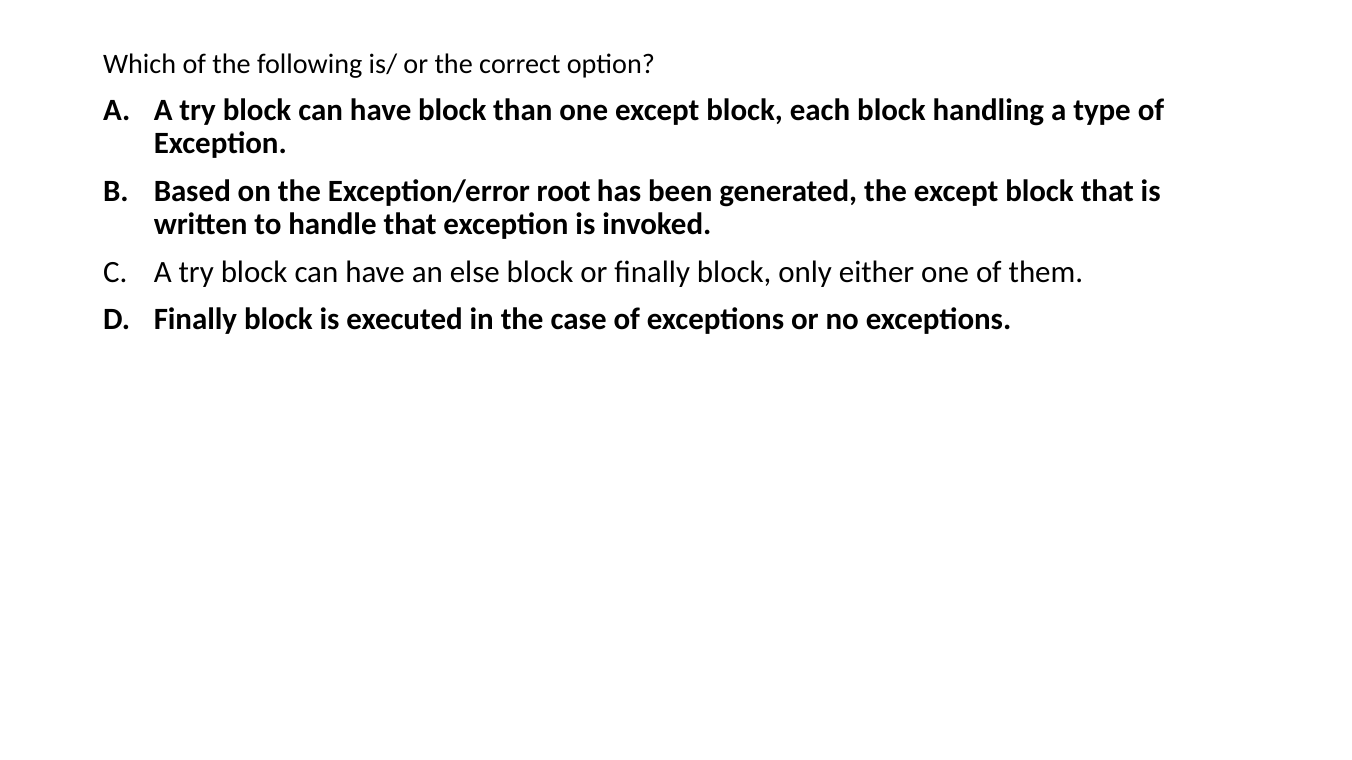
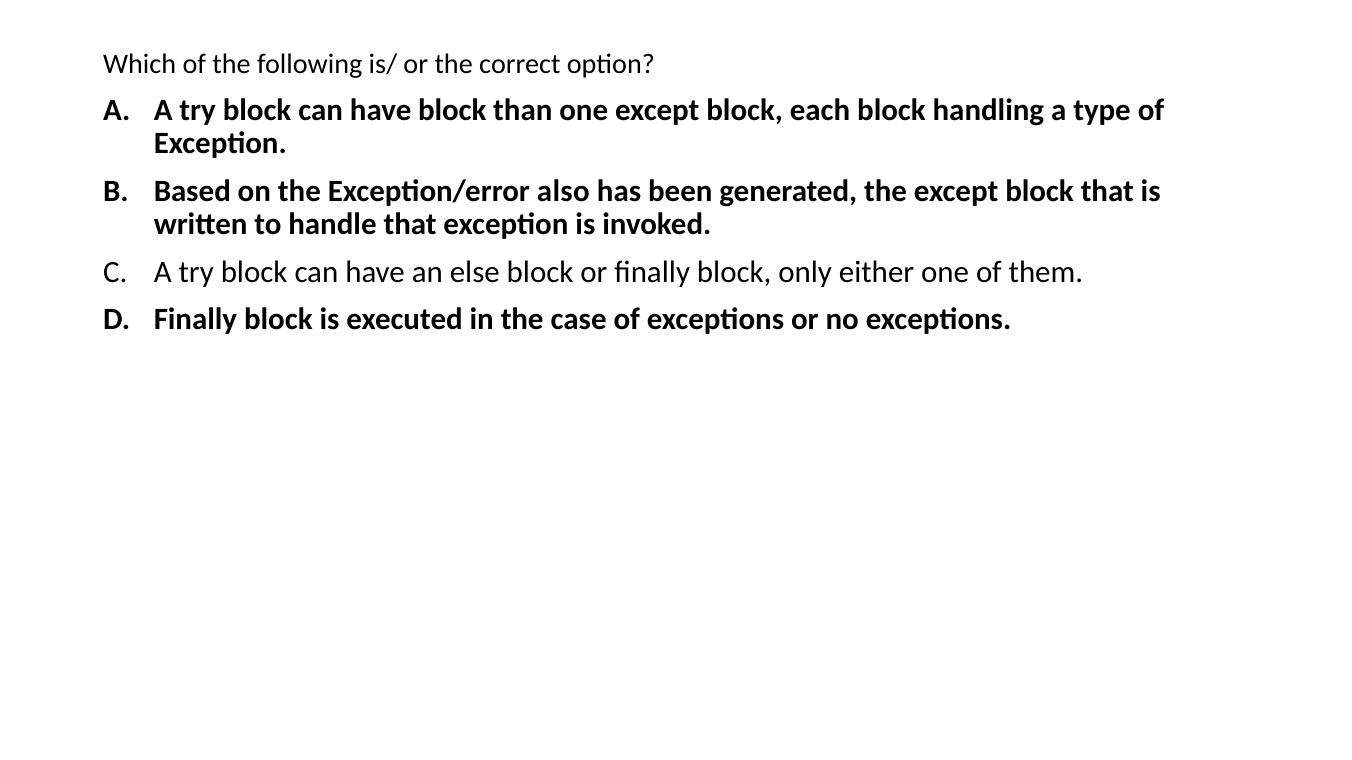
root: root -> also (563, 191)
